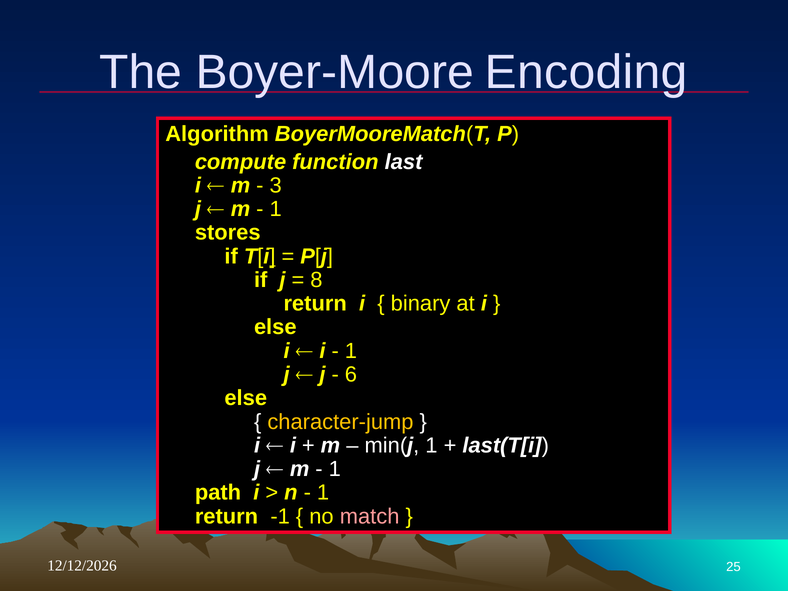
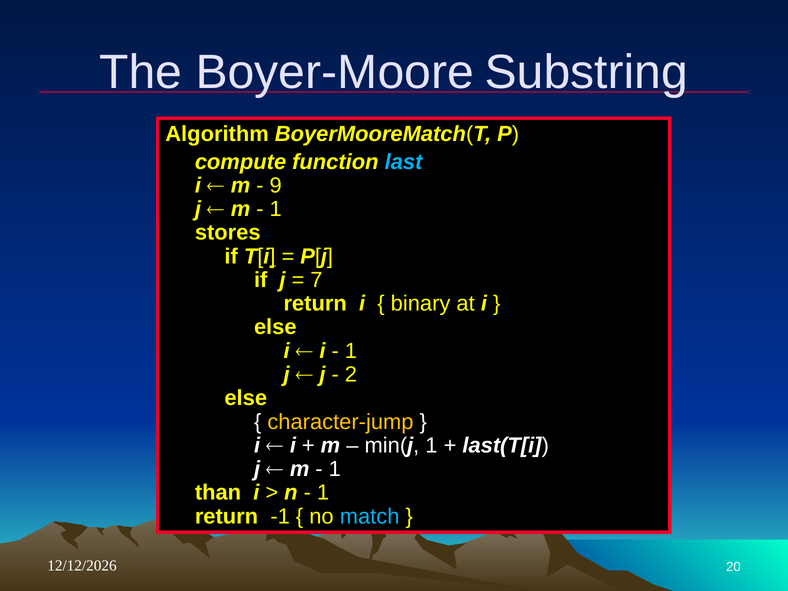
Encoding: Encoding -> Substring (586, 72)
last colour: white -> light blue (404, 162)
3: 3 -> 9 (276, 185)
8: 8 -> 7 (316, 280)
6: 6 -> 2 (351, 375)
path: path -> than (218, 493)
match colour: pink -> light blue (370, 516)
25: 25 -> 20 (733, 567)
